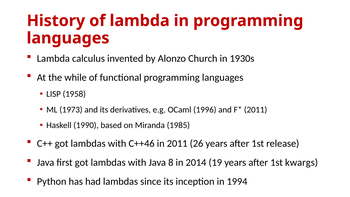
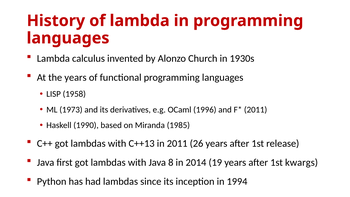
the while: while -> years (76, 77)
C++46: C++46 -> C++13 (142, 143)
